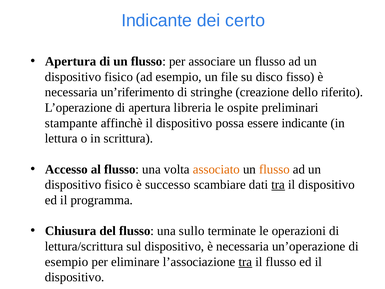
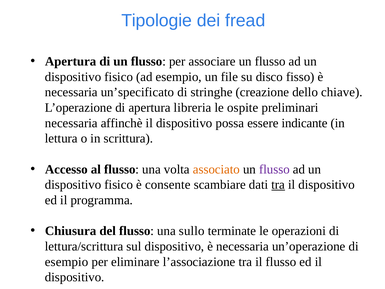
Indicante: Indicante -> Tipologie (157, 20)
certo: certo -> fread (245, 20)
un’riferimento: un’riferimento -> un’specificato (137, 92)
riferito: riferito -> chiave (342, 92)
stampante: stampante -> necessaria (71, 123)
flusso colour: orange -> purple (274, 169)
successo: successo -> consente (168, 185)
tra underline: present -> none (245, 262)
